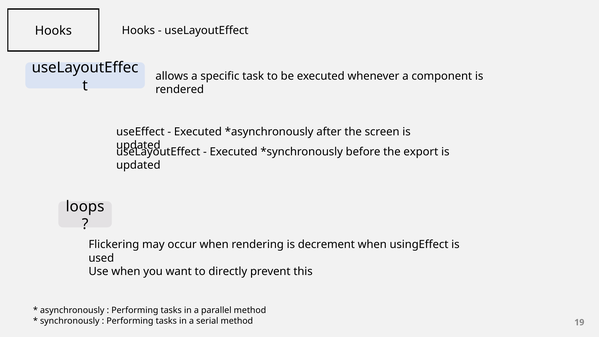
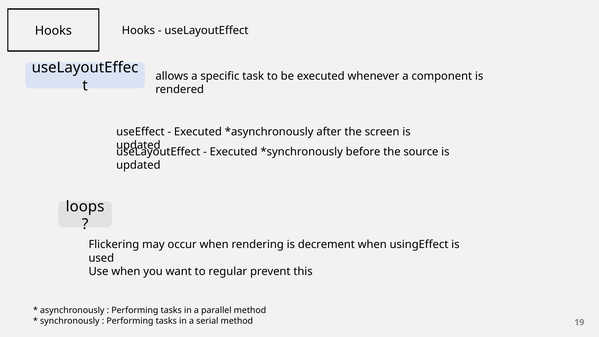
export: export -> source (421, 152)
directly: directly -> regular (228, 272)
